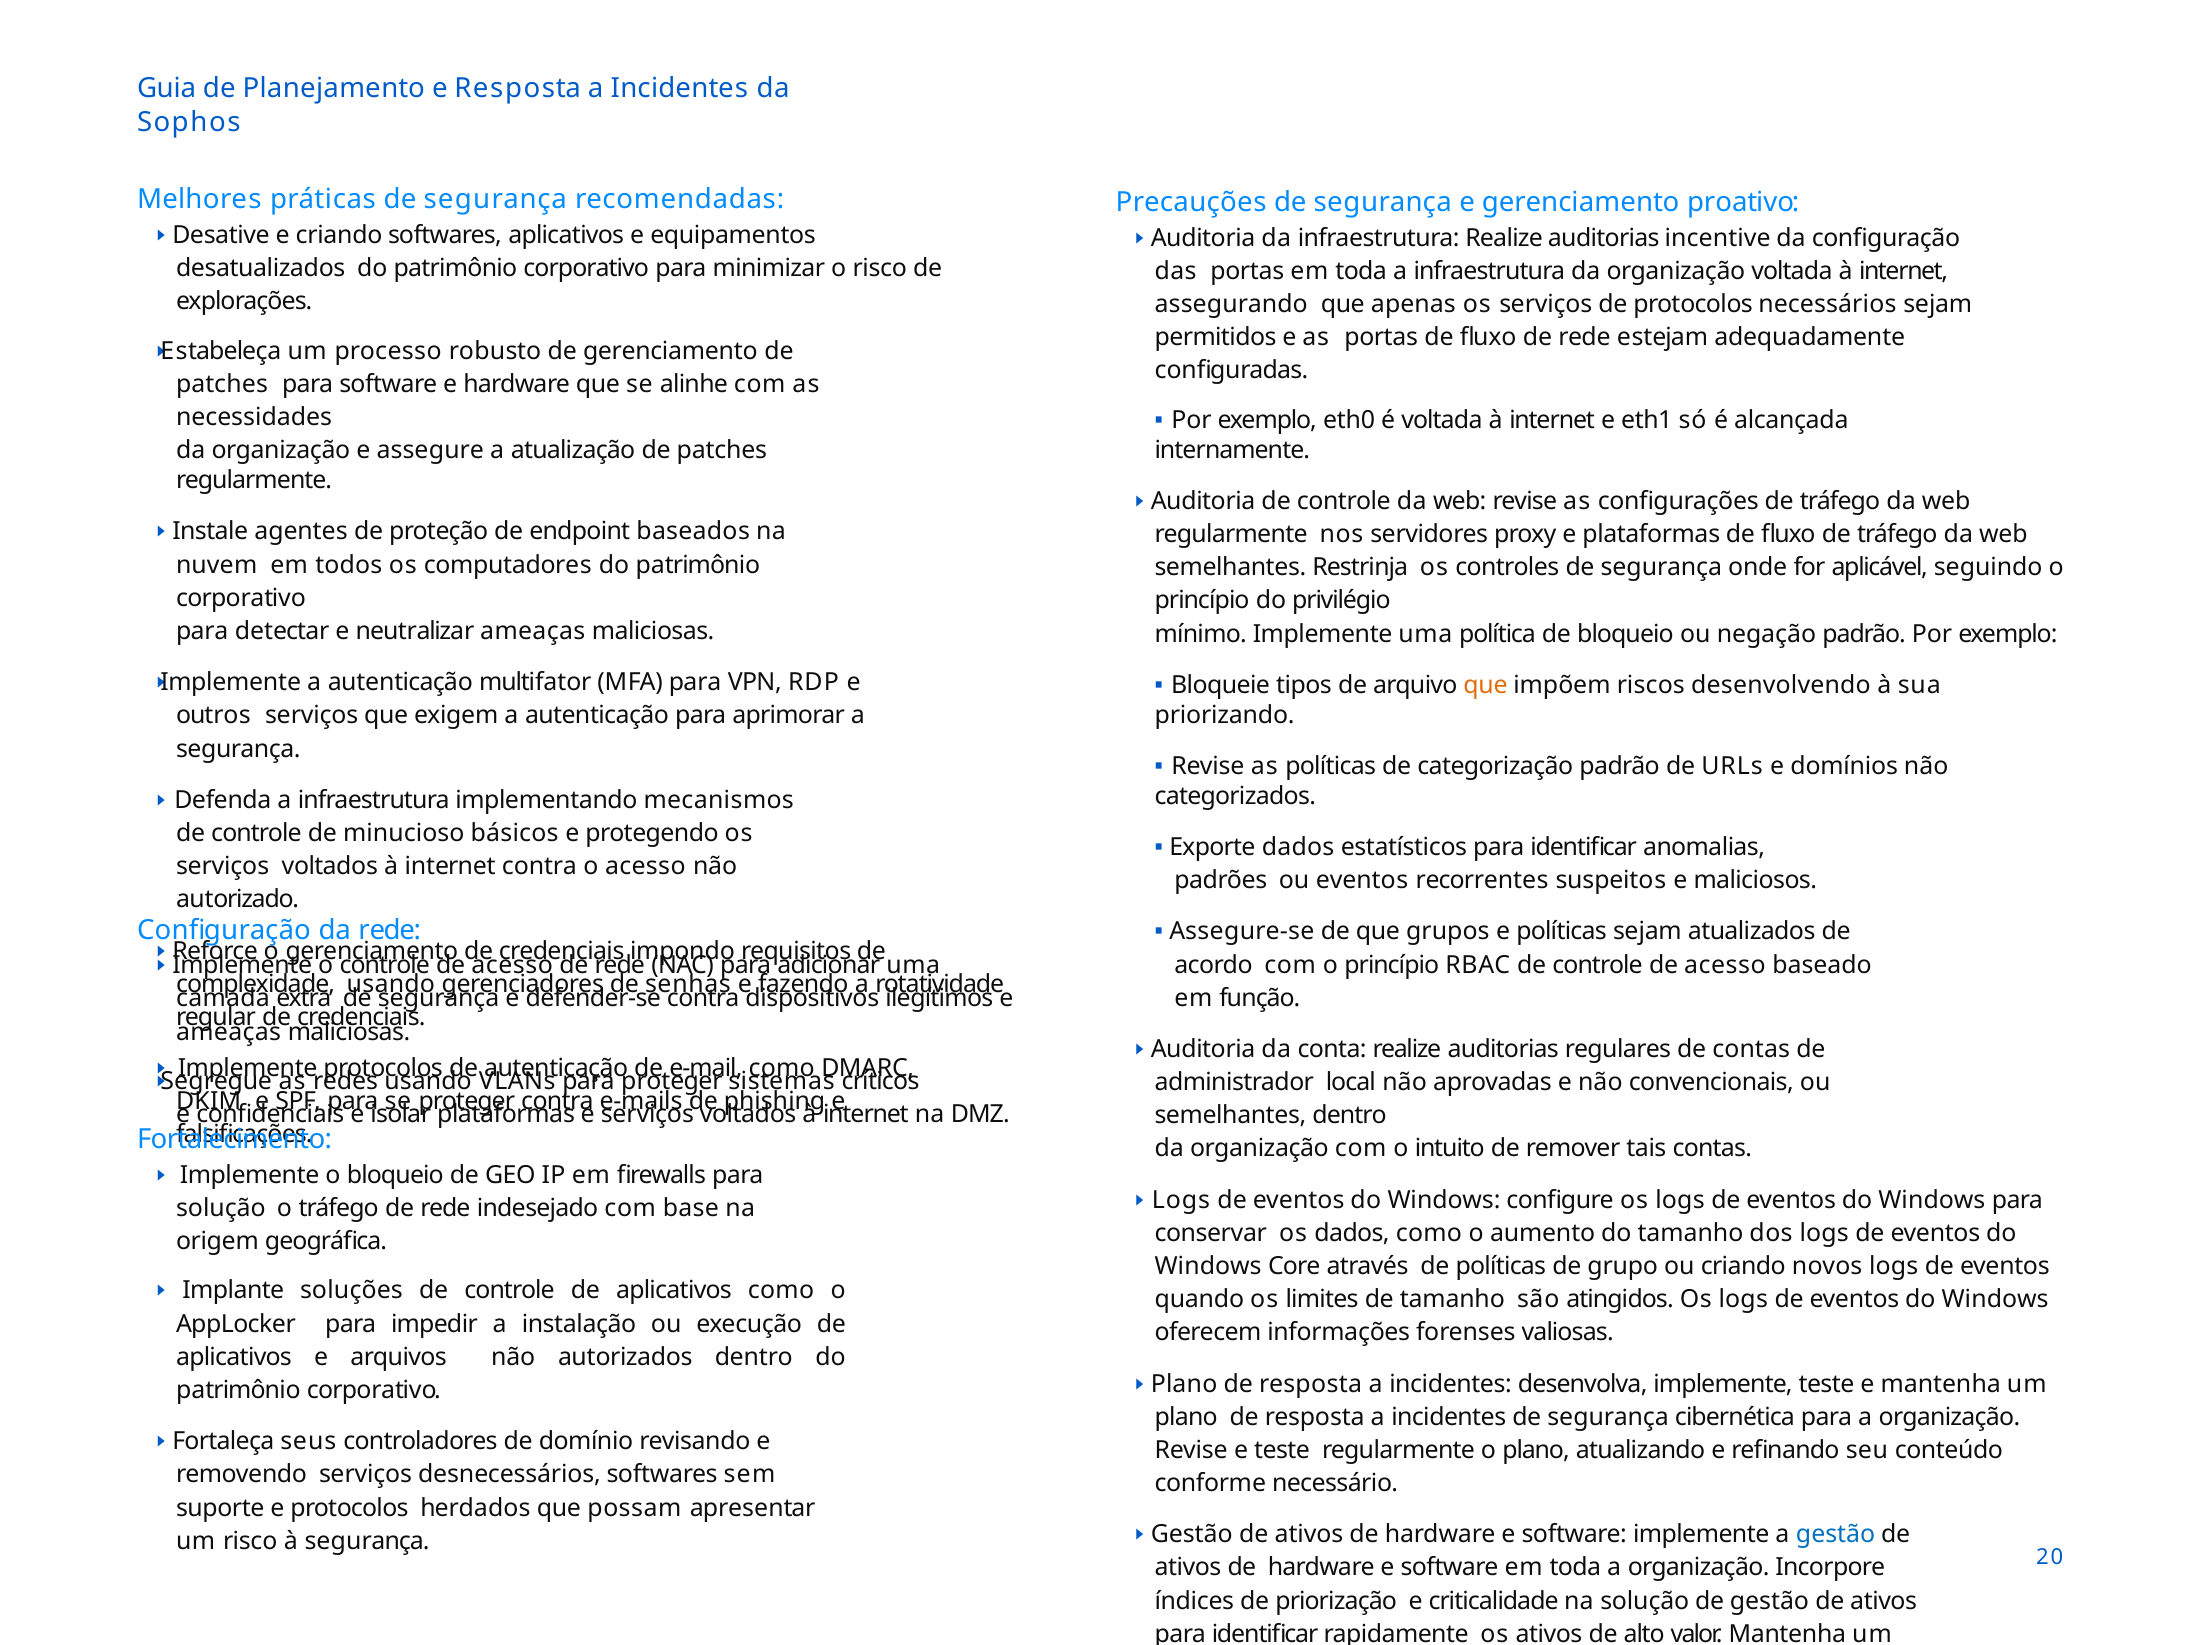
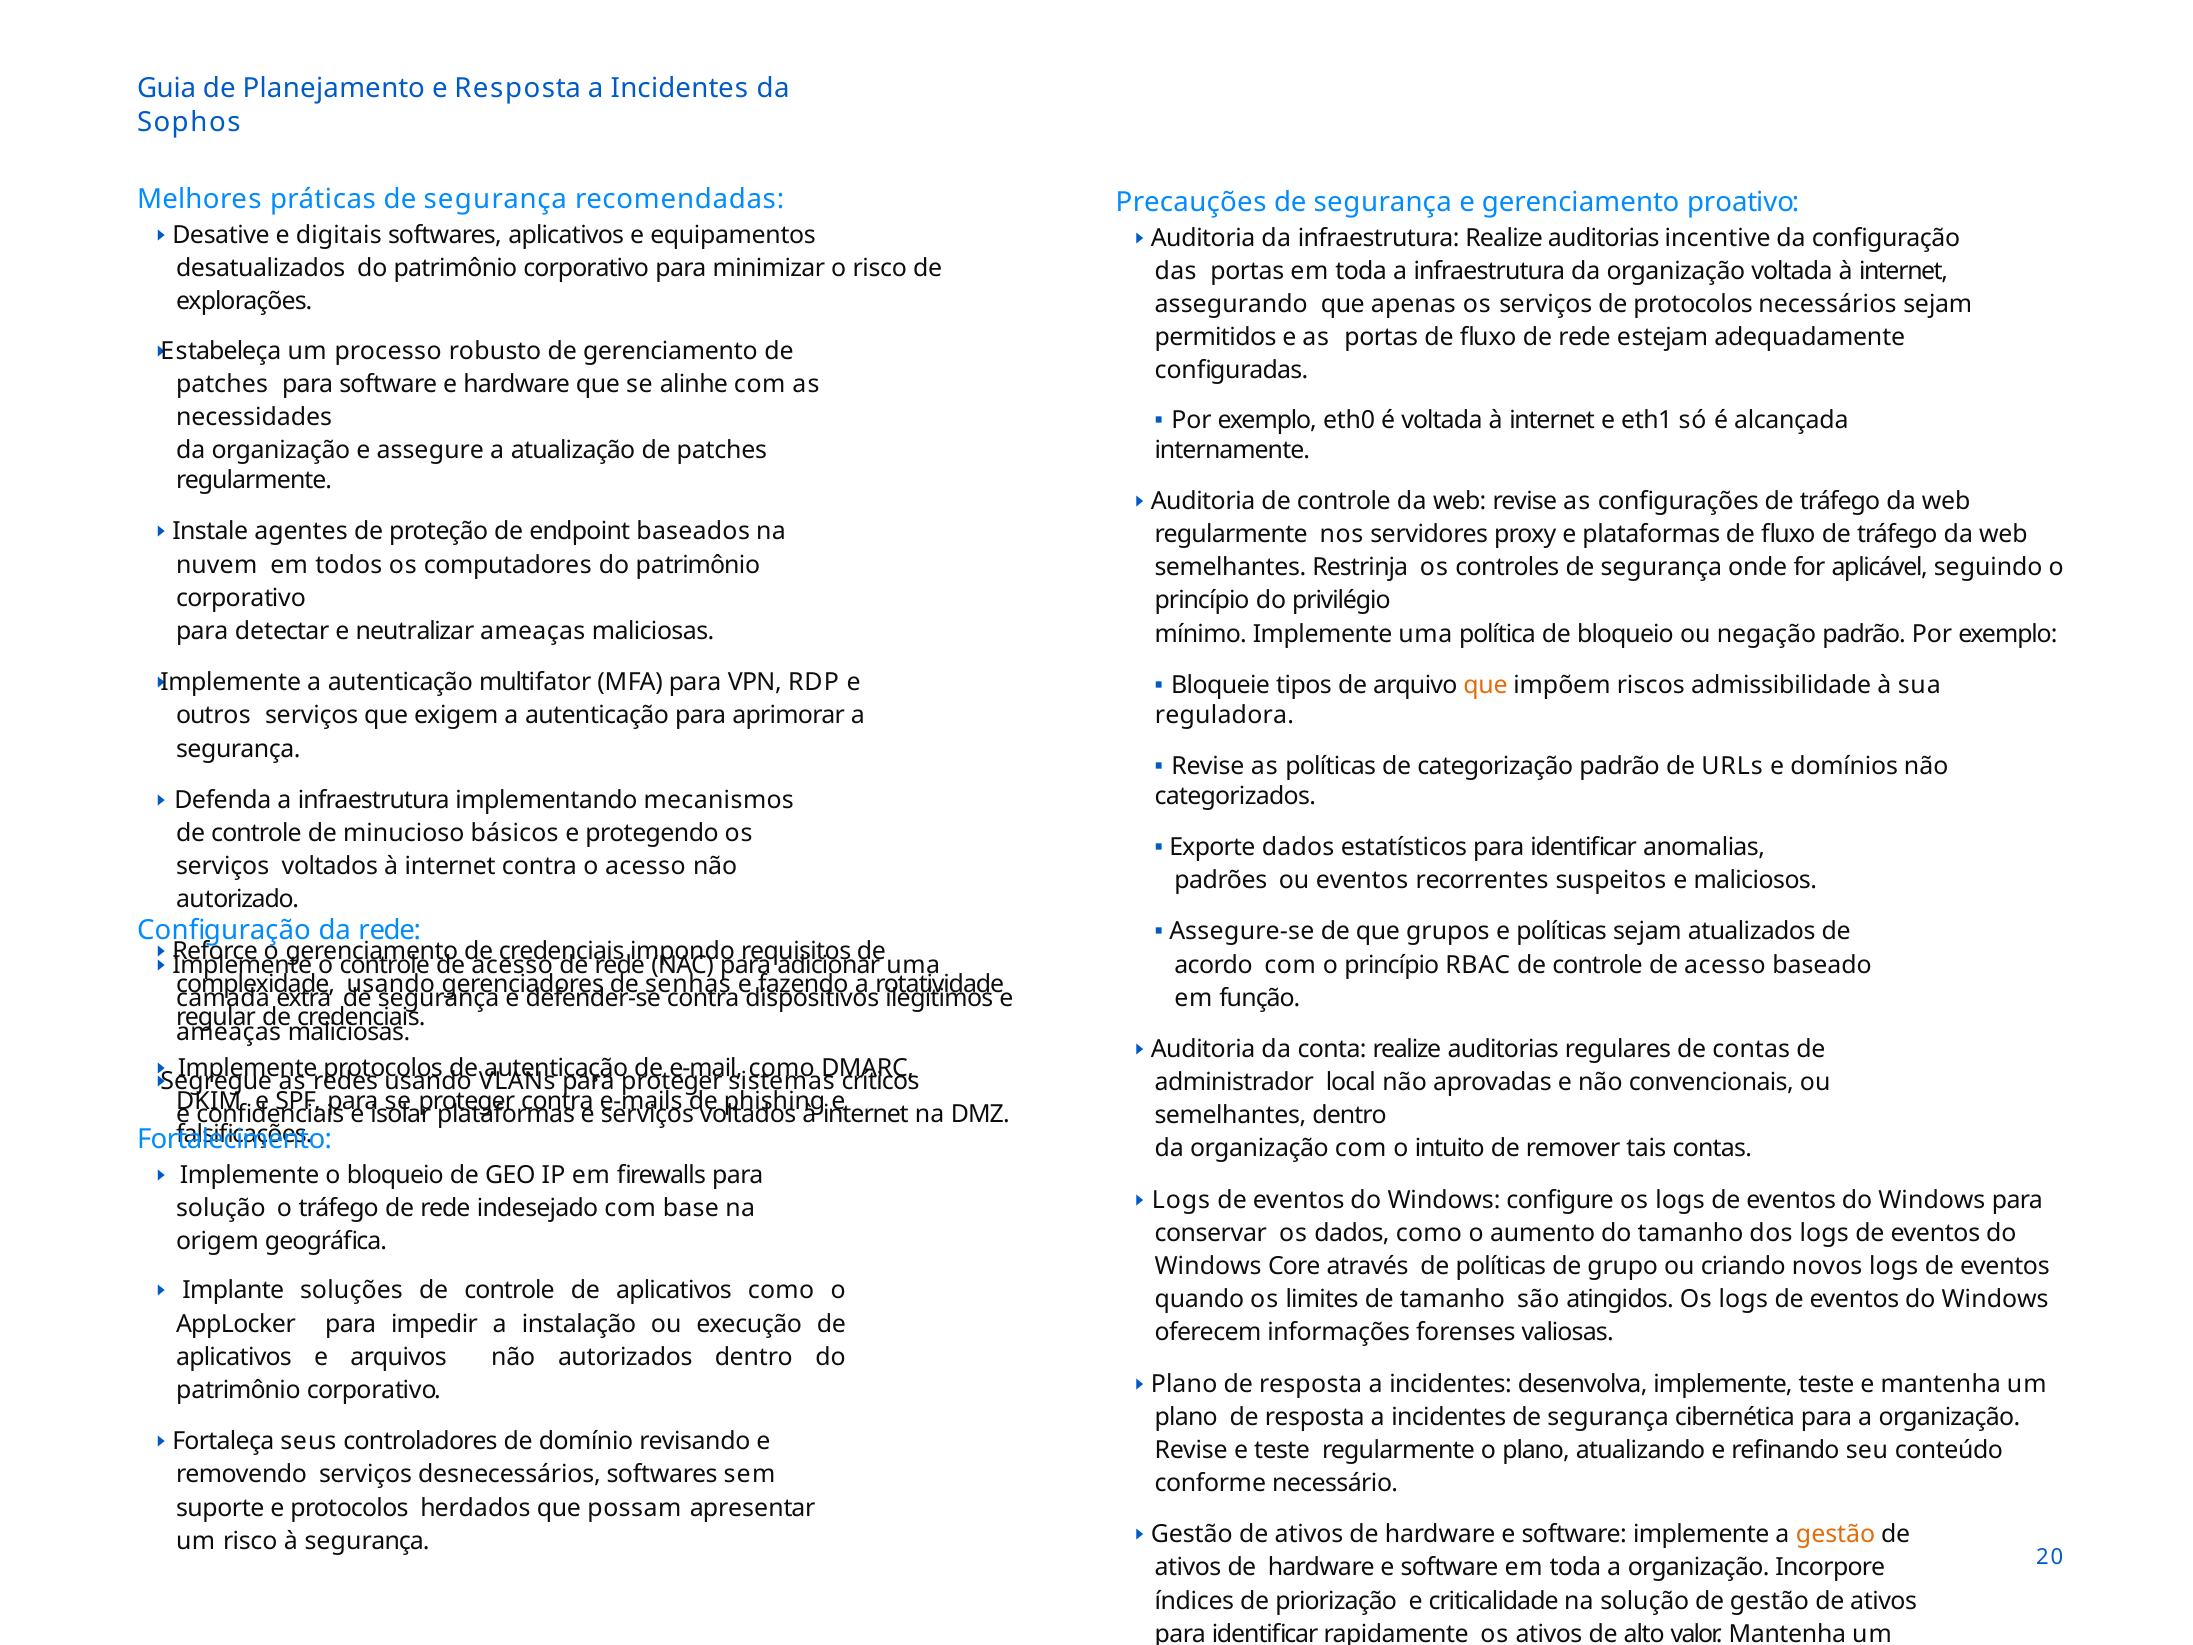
e criando: criando -> digitais (339, 235)
desenvolvendo: desenvolvendo -> admissibilidade (1781, 685)
priorizando: priorizando -> reguladora (1224, 715)
gestão colour: blue -> orange (1836, 1534)
